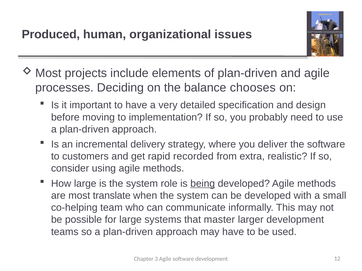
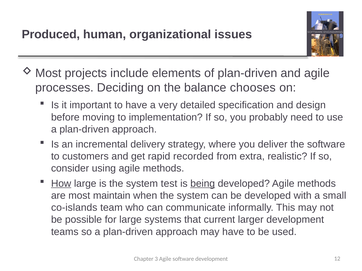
How underline: none -> present (61, 184)
role: role -> test (169, 184)
translate: translate -> maintain (112, 196)
co-helping: co-helping -> co-islands (74, 208)
master: master -> current (219, 220)
